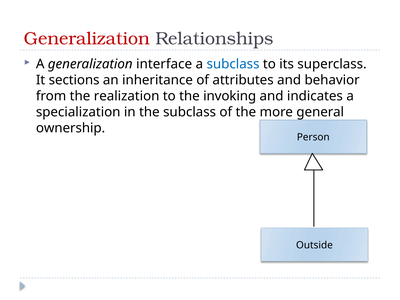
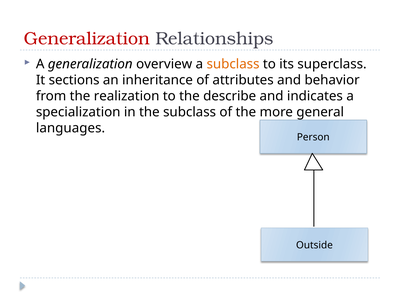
interface: interface -> overview (164, 64)
subclass colour: blue -> orange (233, 64)
invoking: invoking -> describe (230, 96)
ownership: ownership -> languages (71, 128)
